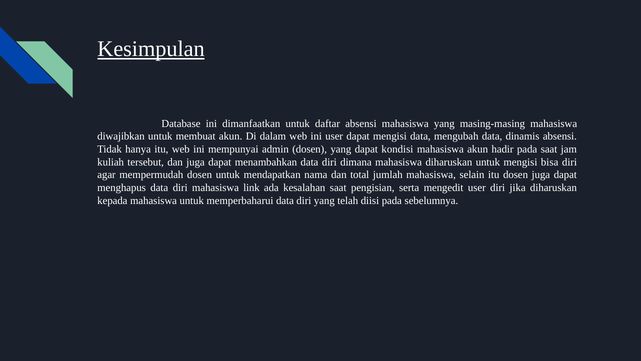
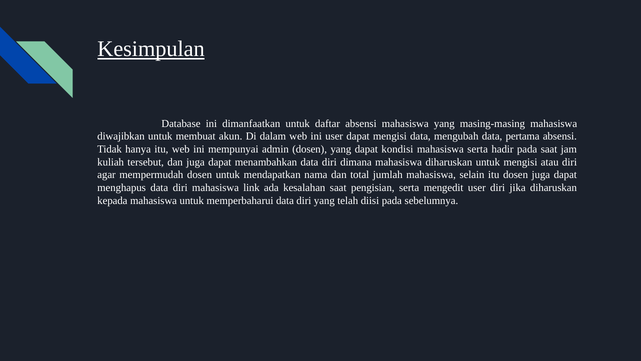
dinamis: dinamis -> pertama (523, 136)
mahasiswa akun: akun -> serta (478, 149)
bisa: bisa -> atau (550, 162)
